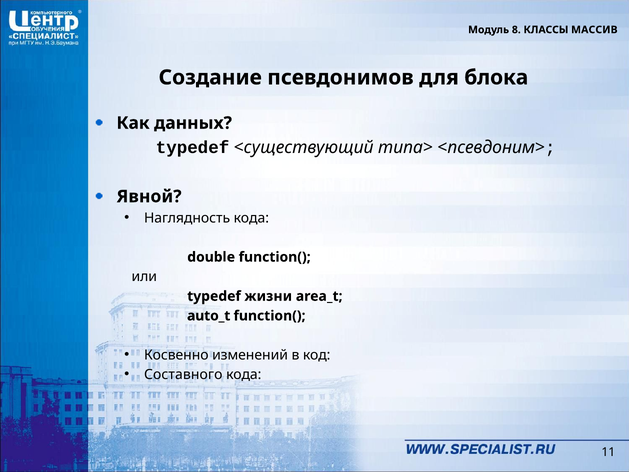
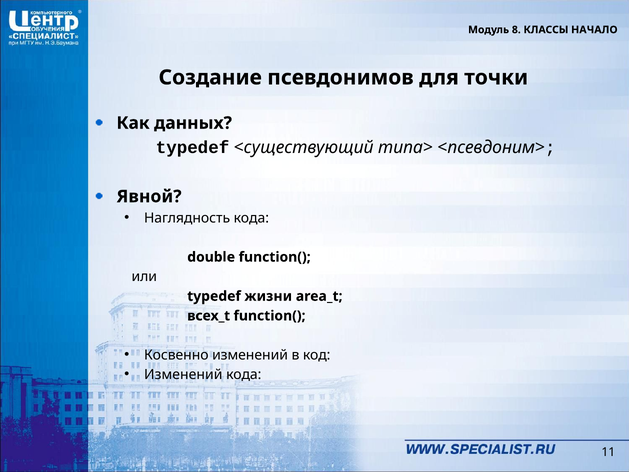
МАССИВ: МАССИВ -> НАЧАЛО (594, 30)
блока: блока -> точки (496, 77)
auto_t: auto_t -> всех_t (209, 316)
Составного: Составного -> Изменений (183, 374)
